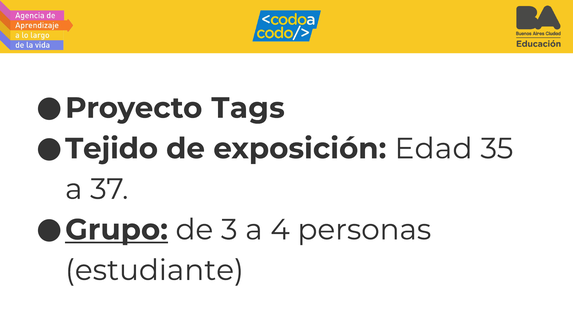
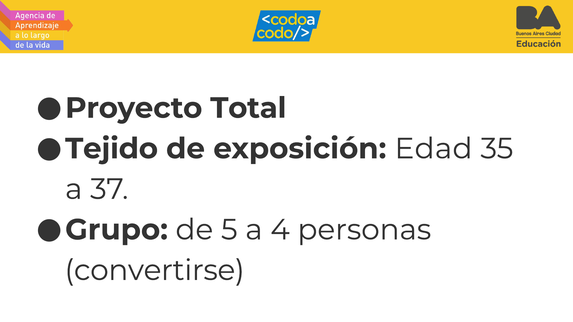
Tags: Tags -> Total (248, 108)
Grupo underline: present -> none (117, 230)
3: 3 -> 5 (229, 230)
estudiante: estudiante -> convertirse (155, 271)
